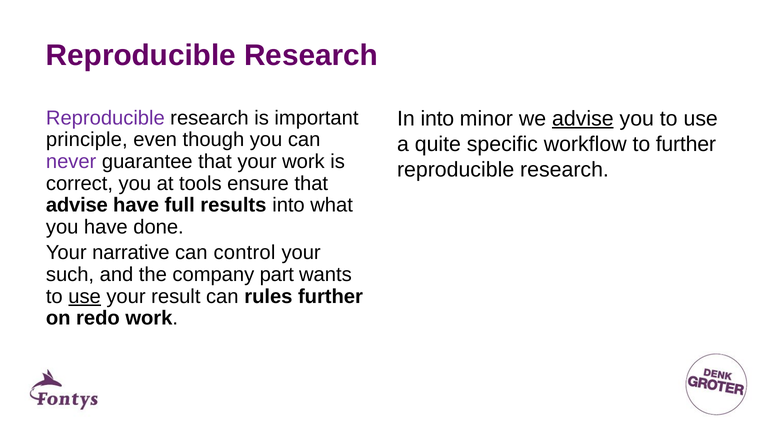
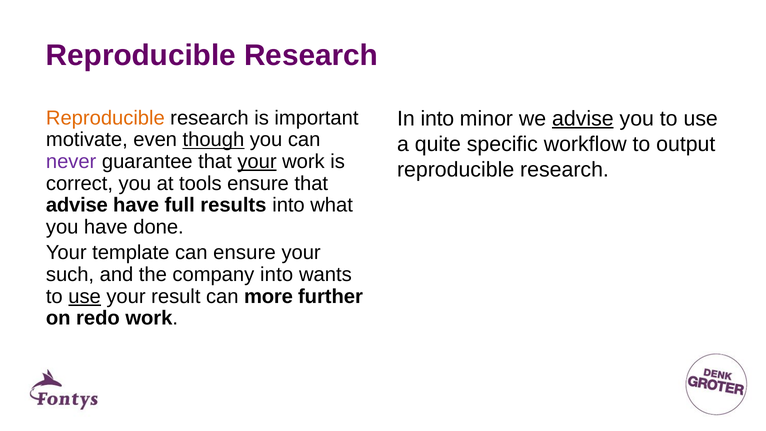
Reproducible colour: purple -> orange (105, 118)
principle: principle -> motivate (87, 140)
though underline: none -> present (213, 140)
to further: further -> output (686, 144)
your underline: none -> present (257, 162)
narrative: narrative -> template (131, 253)
can control: control -> ensure (244, 253)
company part: part -> into (277, 275)
rules: rules -> more (268, 296)
